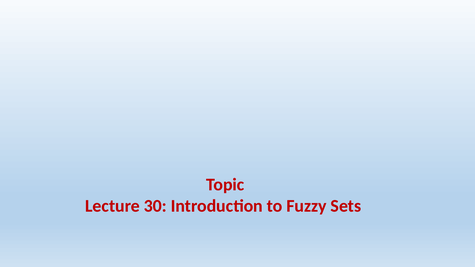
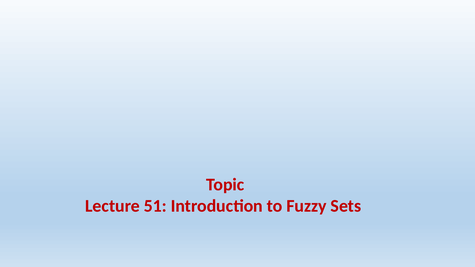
30: 30 -> 51 (155, 206)
